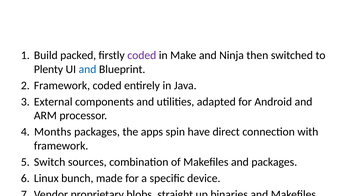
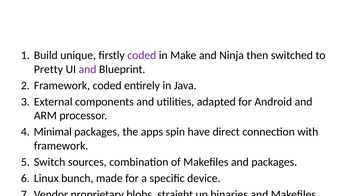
packed: packed -> unique (78, 55)
Plenty: Plenty -> Pretty (48, 69)
and colour: blue -> purple (87, 69)
Months: Months -> Minimal (53, 132)
